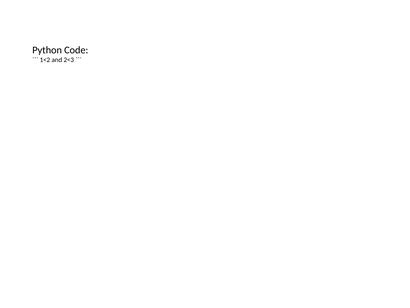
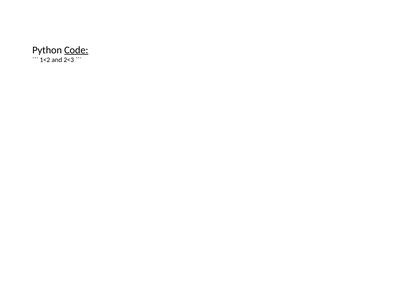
Code underline: none -> present (76, 50)
